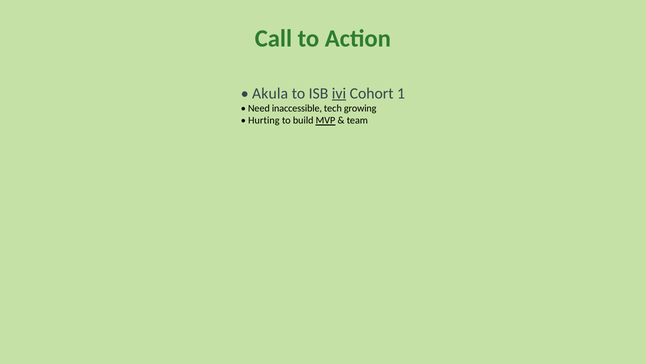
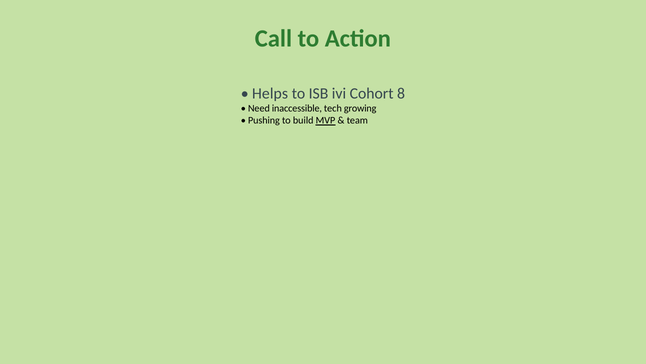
Akula: Akula -> Helps (270, 93)
ivi underline: present -> none (339, 93)
1: 1 -> 8 (401, 93)
Hurting: Hurting -> Pushing (264, 120)
